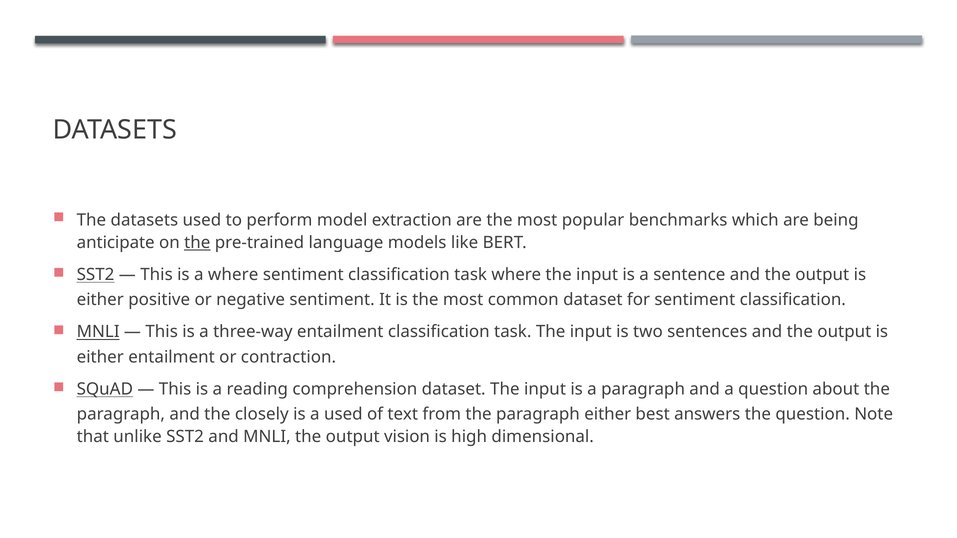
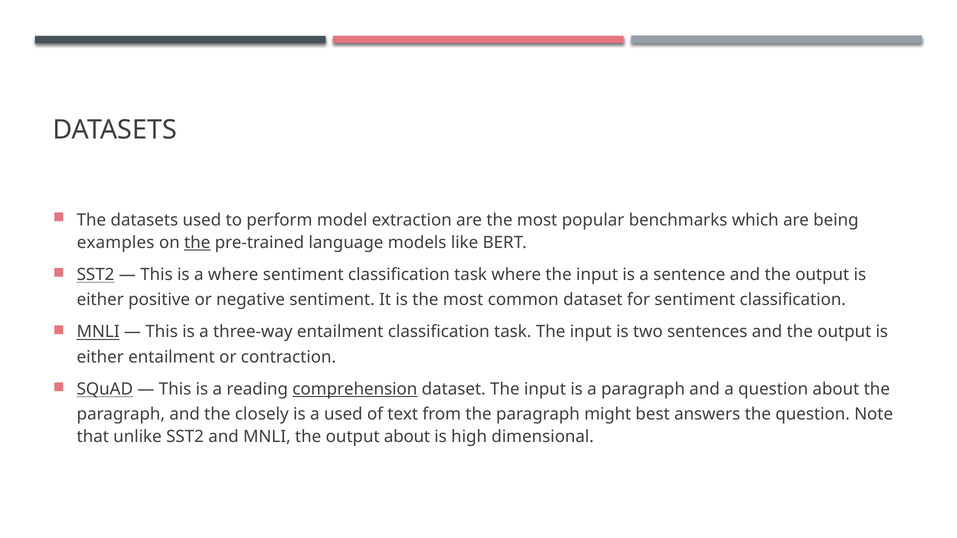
anticipate: anticipate -> examples (116, 243)
comprehension underline: none -> present (355, 389)
paragraph either: either -> might (608, 415)
output vision: vision -> about (407, 437)
